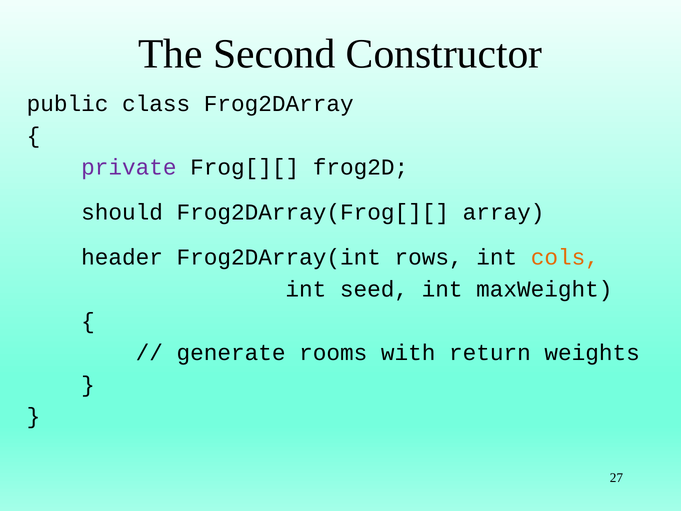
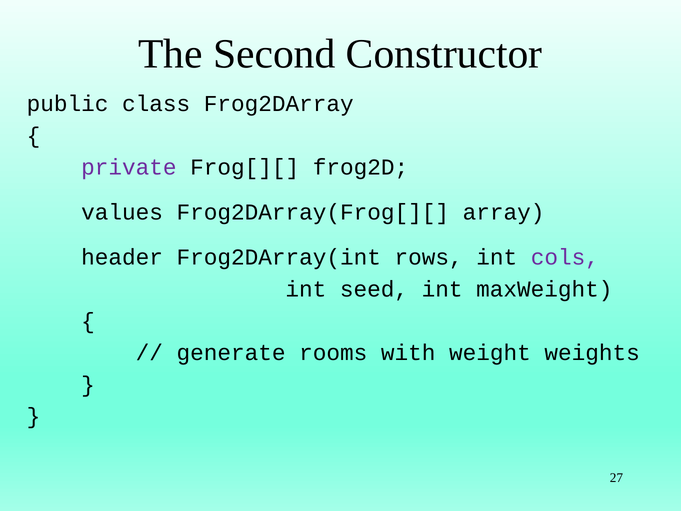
should: should -> values (122, 212)
cols colour: orange -> purple (565, 257)
return: return -> weight (490, 353)
